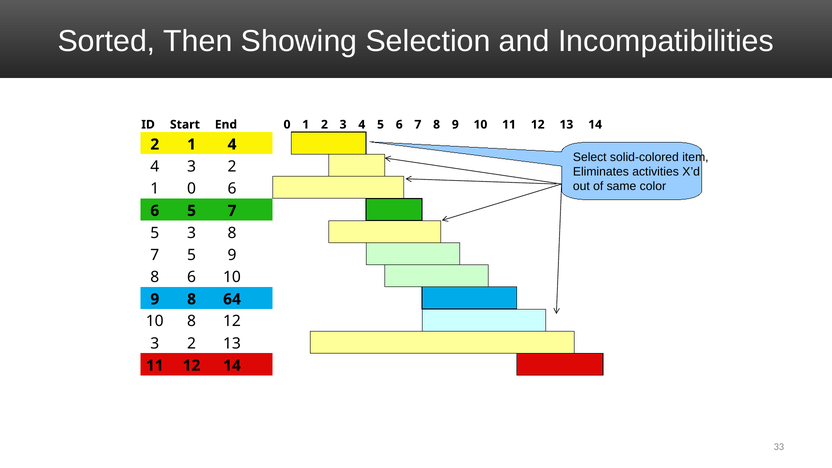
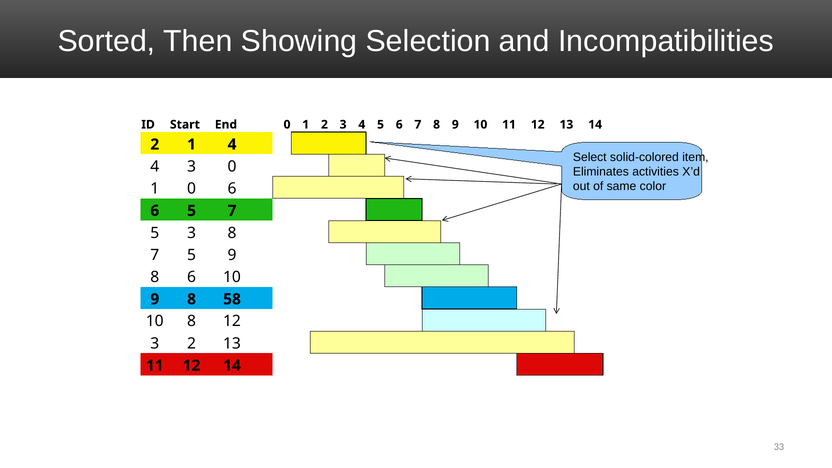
4 3 2: 2 -> 0 (232, 167)
64: 64 -> 58 (232, 299)
